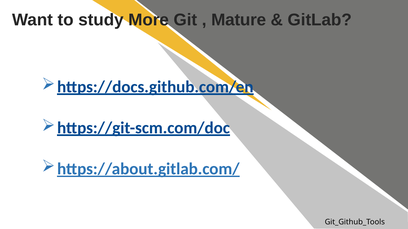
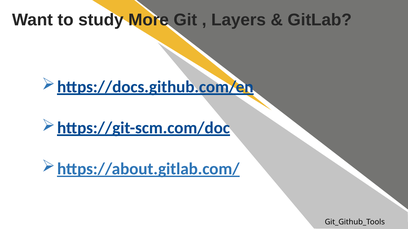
Mature: Mature -> Layers (239, 20)
